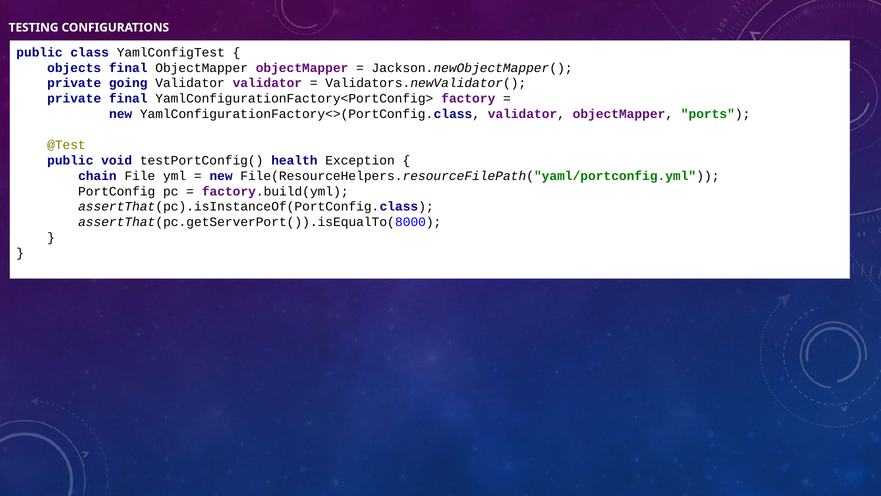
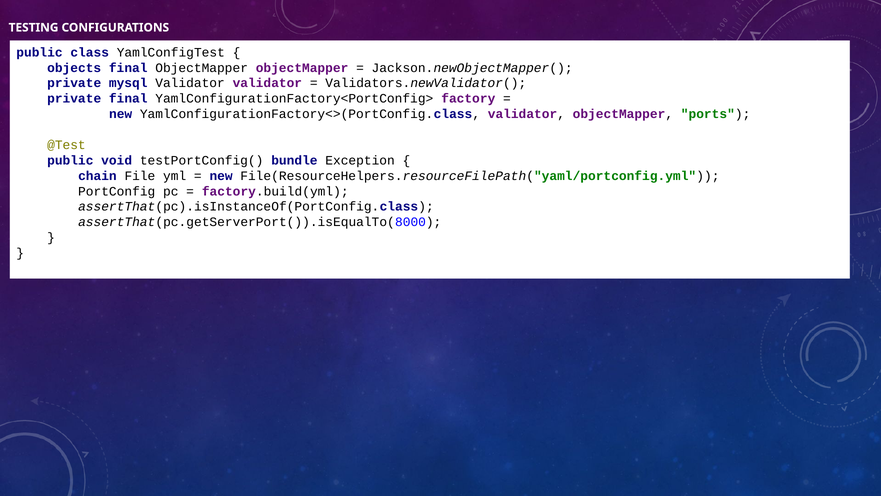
going: going -> mysql (128, 83)
health: health -> bundle (294, 160)
